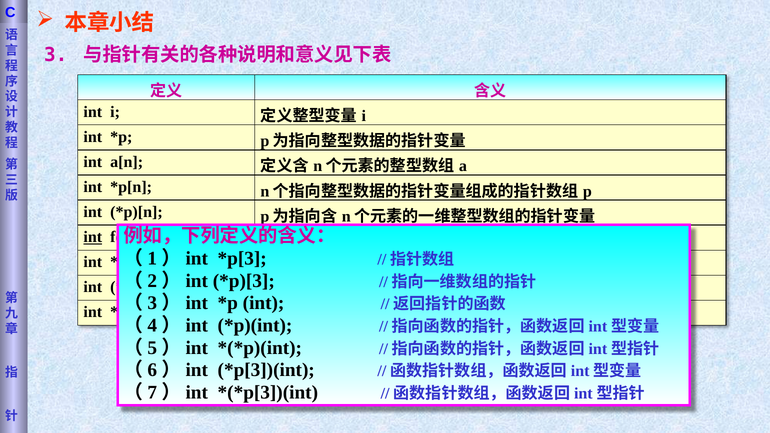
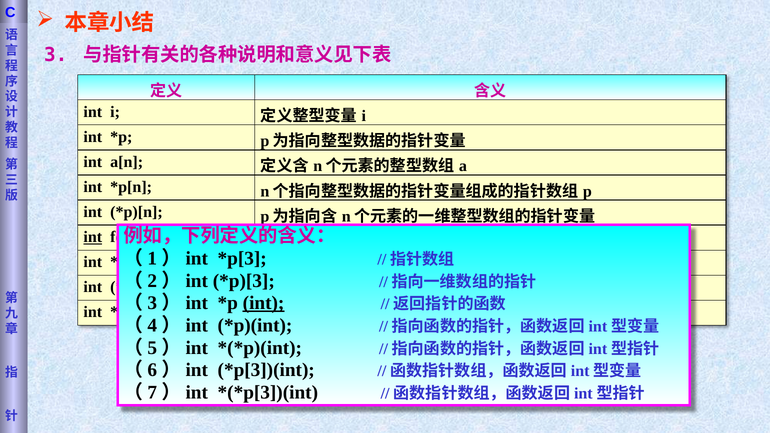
int underline: none -> present (264, 303)
